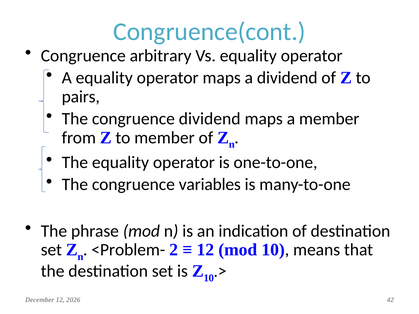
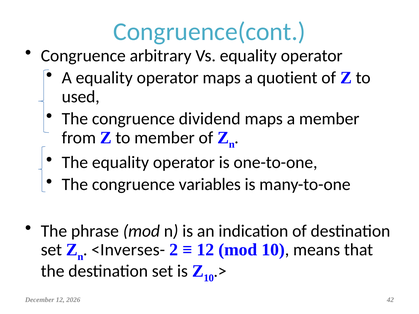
a dividend: dividend -> quotient (287, 78)
pairs: pairs -> used (81, 97)
<Problem-: <Problem- -> <Inverses- (128, 250)
